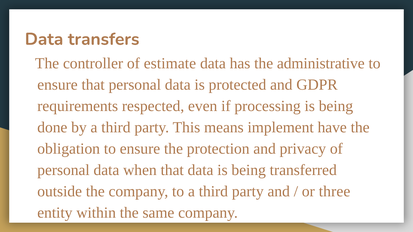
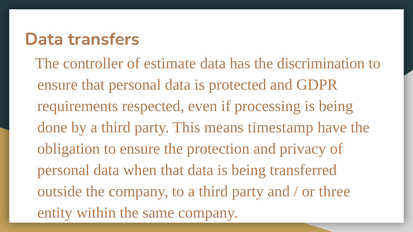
administrative: administrative -> discrimination (321, 64)
implement: implement -> timestamp (281, 128)
